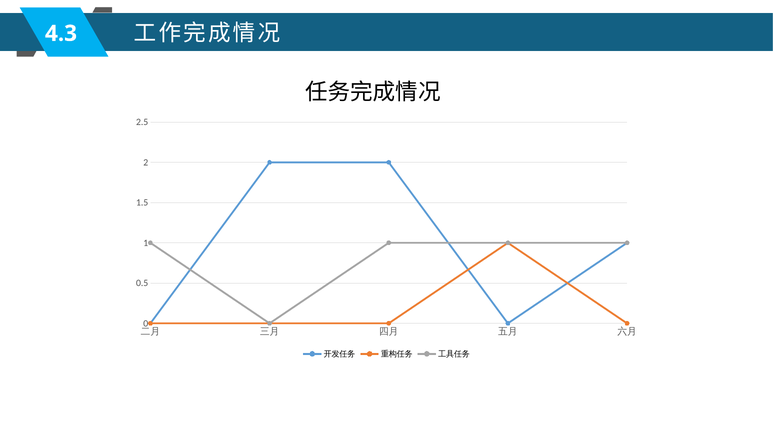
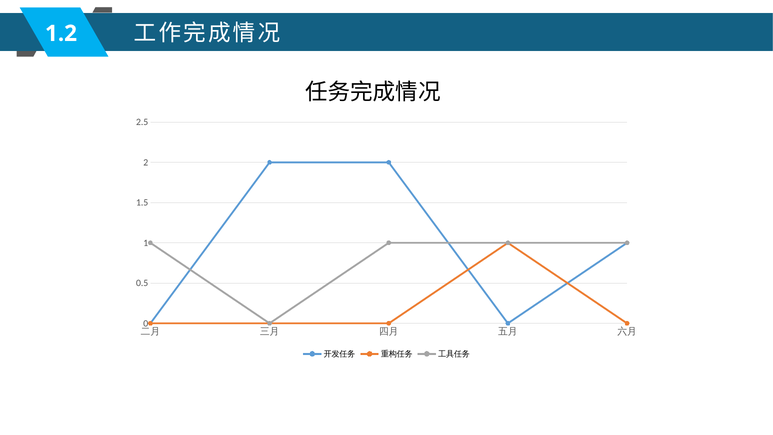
4.3: 4.3 -> 1.2 (61, 33)
